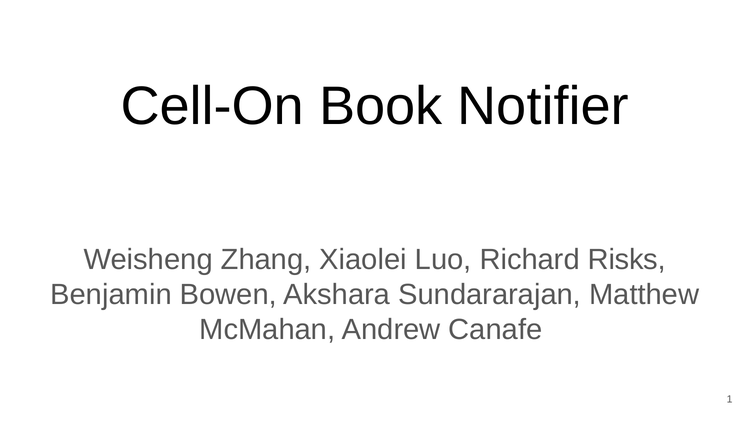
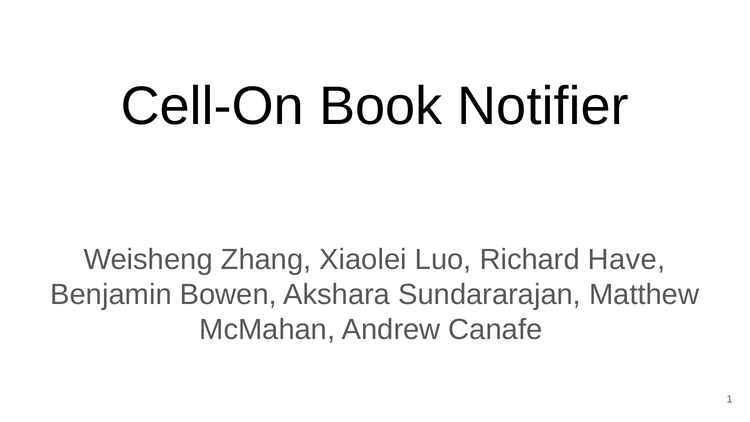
Risks: Risks -> Have (627, 260)
